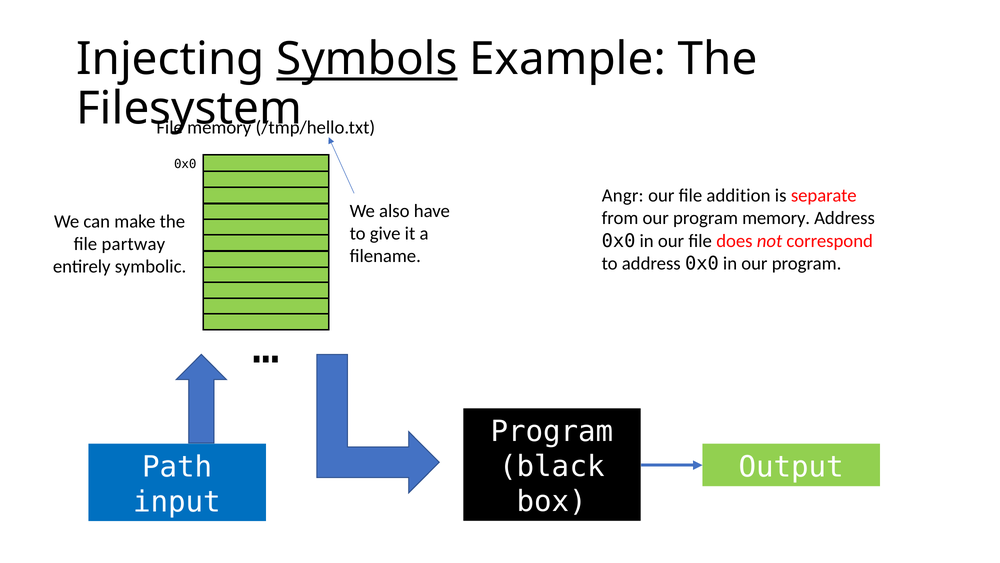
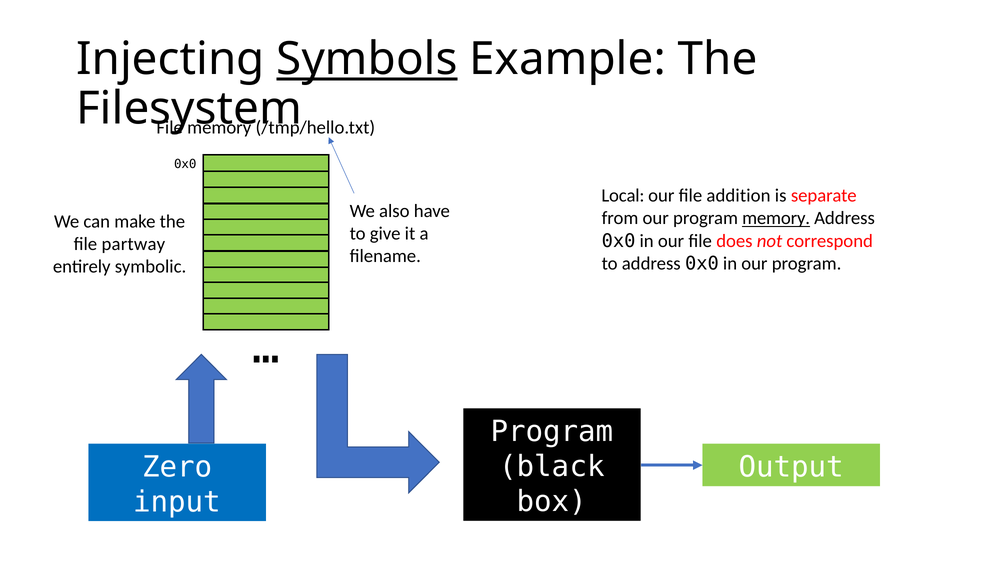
Angr: Angr -> Local (623, 196)
memory underline: none -> present (776, 218)
Path: Path -> Zero (177, 467)
